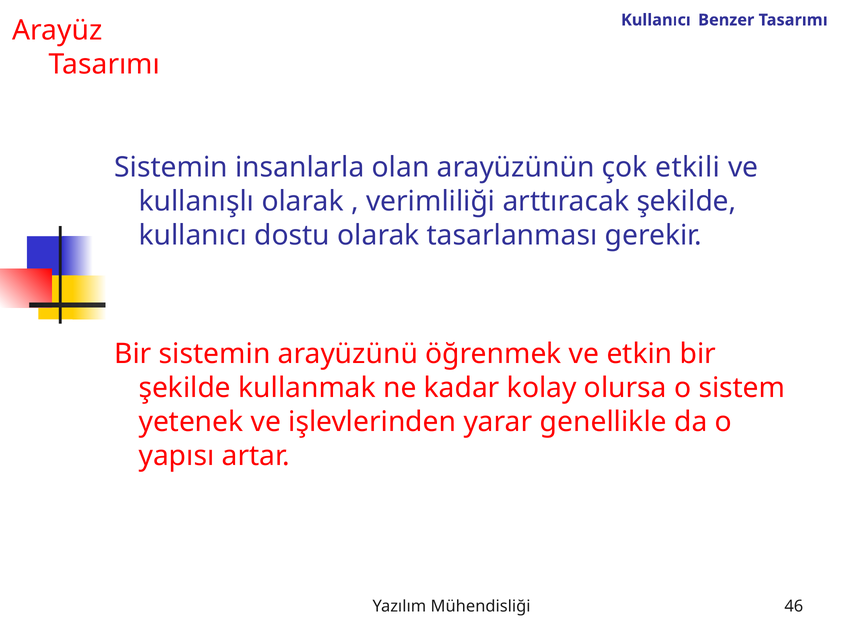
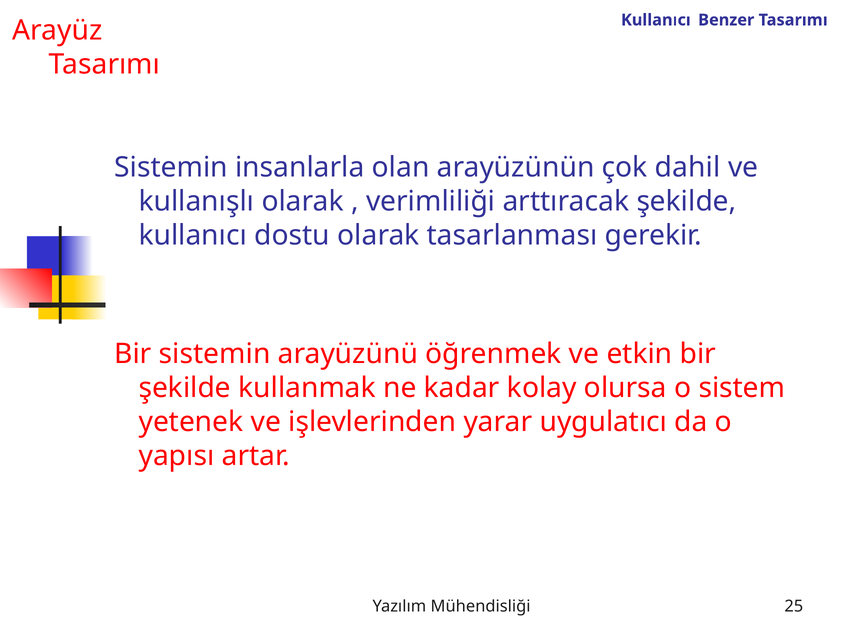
etkili: etkili -> dahil (688, 167)
genellikle: genellikle -> uygulatıcı (603, 421)
46: 46 -> 25 (794, 605)
